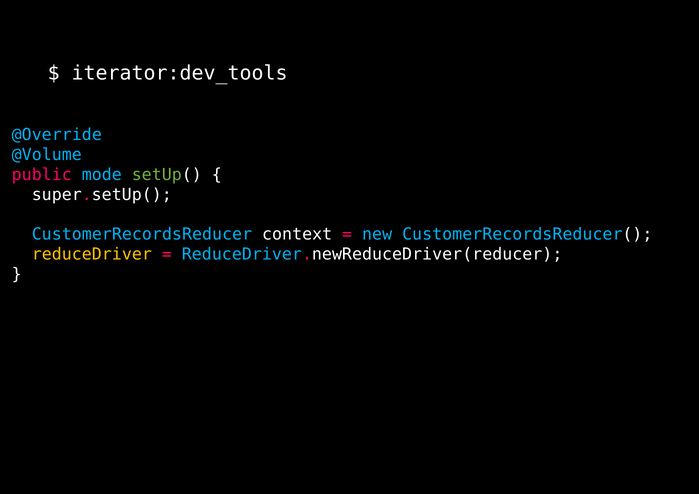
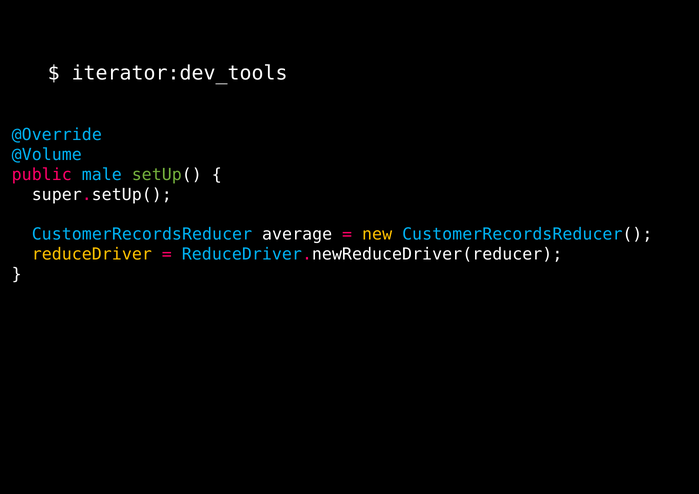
mode: mode -> male (102, 175)
context: context -> average (297, 235)
new colour: light blue -> yellow (377, 235)
